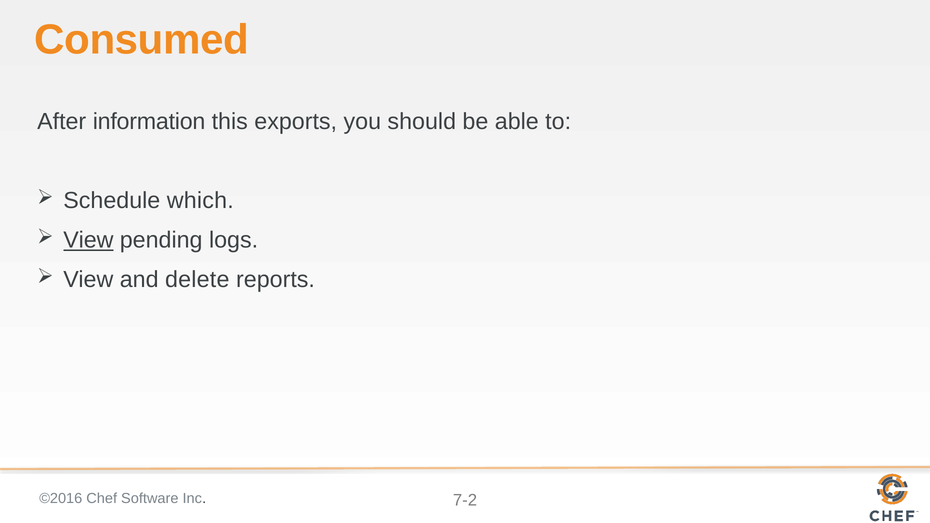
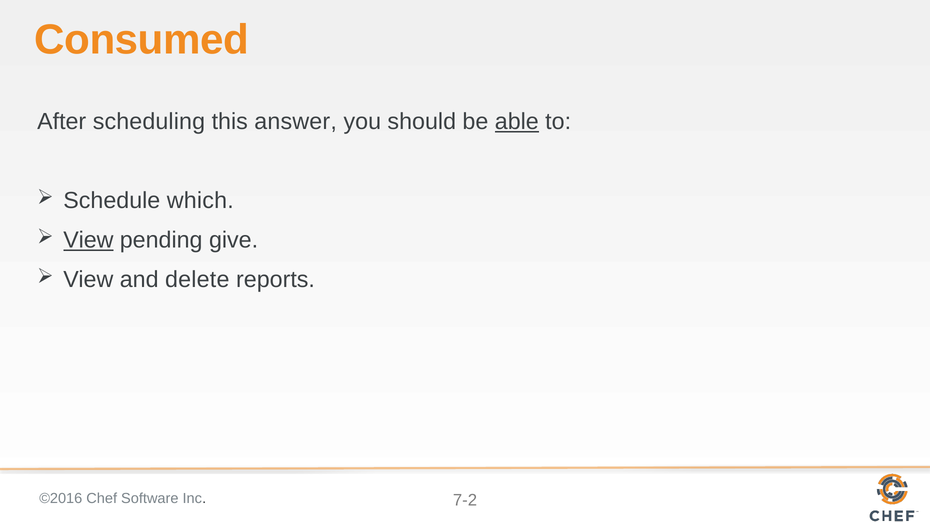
information: information -> scheduling (149, 122)
exports: exports -> answer (296, 122)
able underline: none -> present (517, 122)
logs: logs -> give (234, 240)
